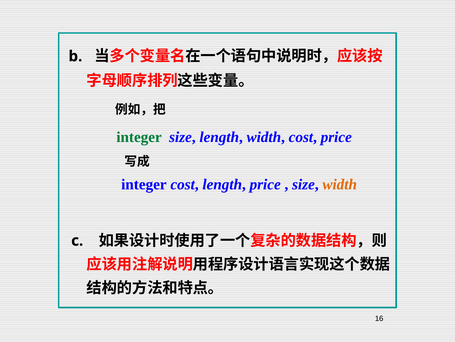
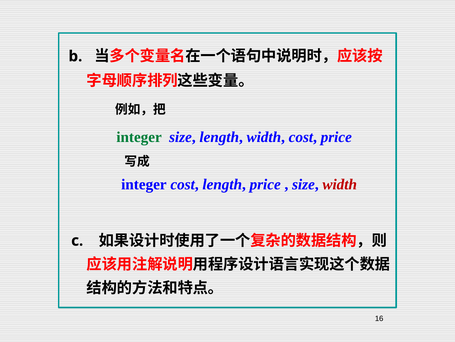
width colour: orange -> red (340, 184)
